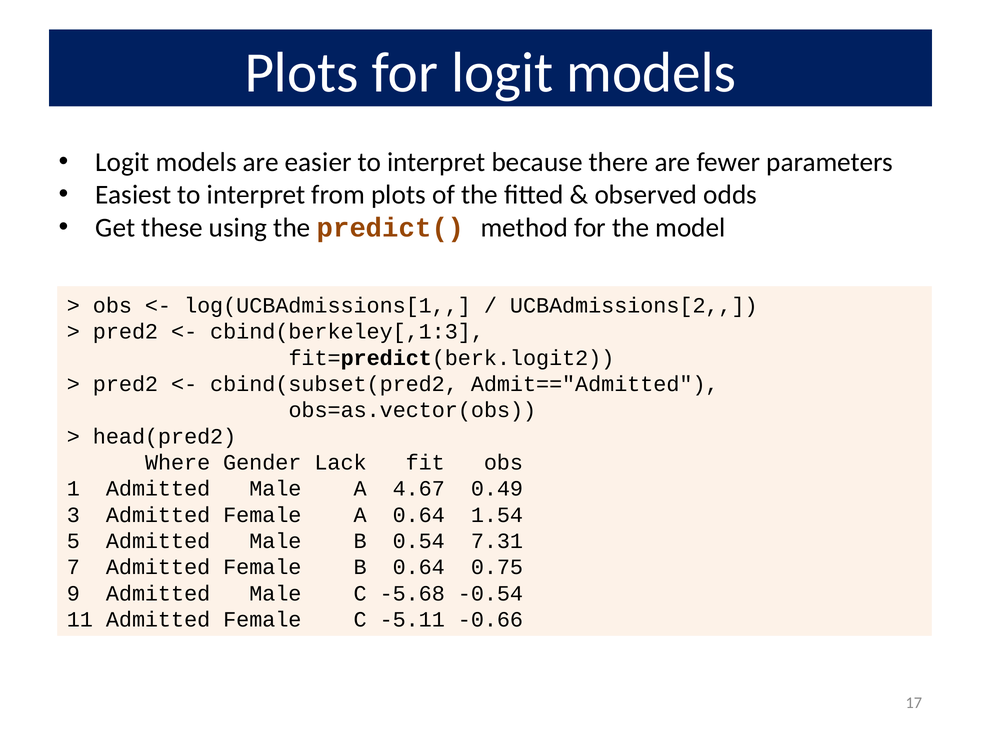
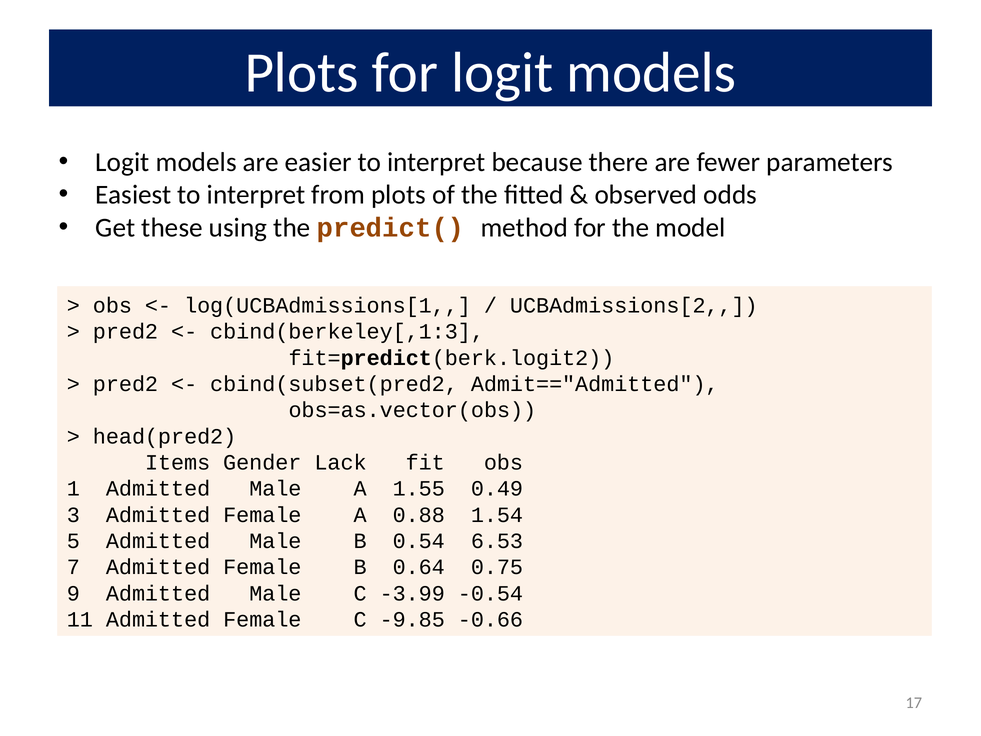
Where: Where -> Items (178, 462)
4.67: 4.67 -> 1.55 (419, 489)
A 0.64: 0.64 -> 0.88 (419, 515)
7.31: 7.31 -> 6.53 (497, 541)
-5.68: -5.68 -> -3.99 (412, 593)
-5.11: -5.11 -> -9.85 (412, 619)
